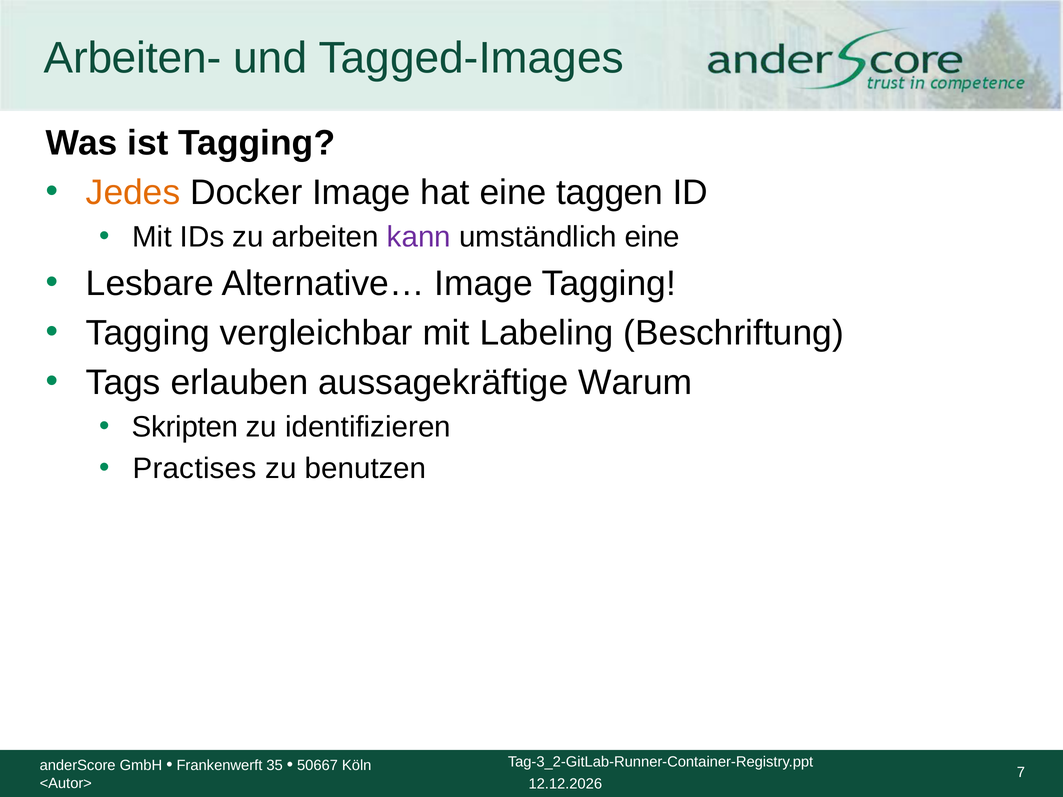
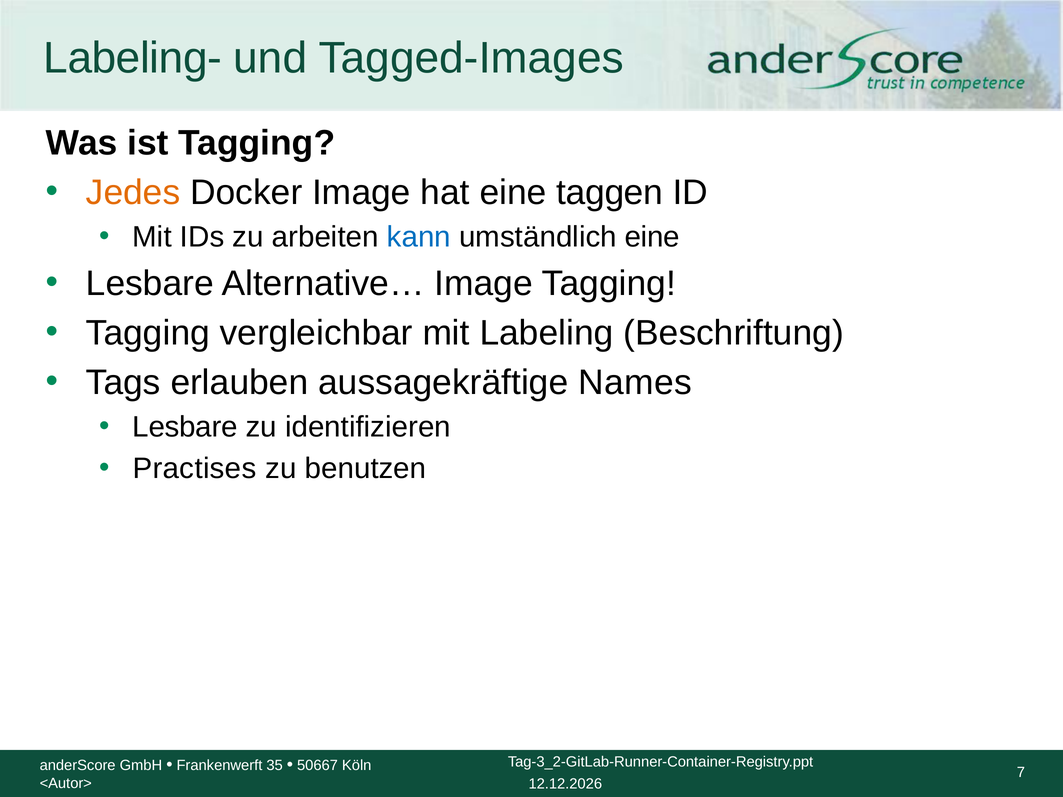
Arbeiten-: Arbeiten- -> Labeling- (133, 58)
kann colour: purple -> blue (419, 237)
Warum: Warum -> Names (635, 383)
Skripten: Skripten -> Lesbare (185, 427)
